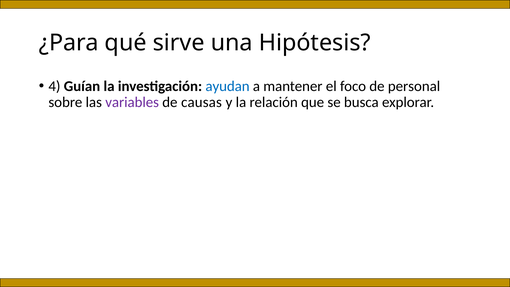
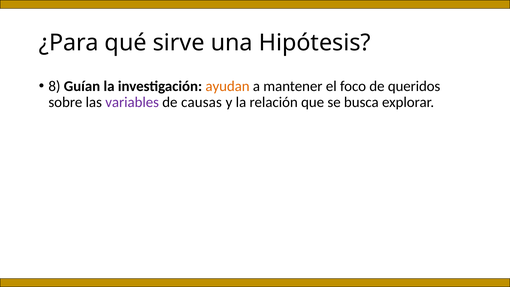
4: 4 -> 8 (54, 86)
ayudan colour: blue -> orange (228, 86)
personal: personal -> queridos (414, 86)
